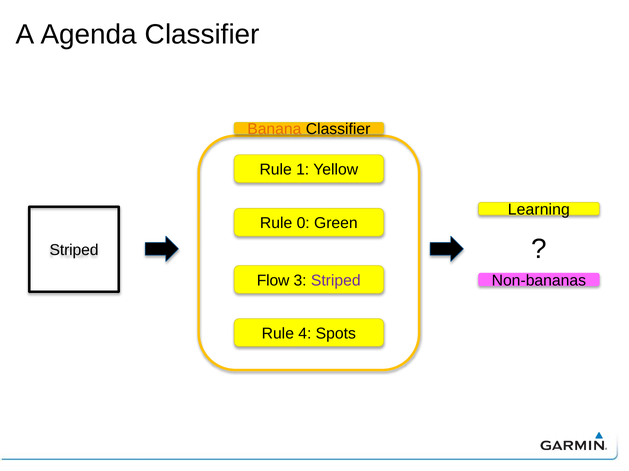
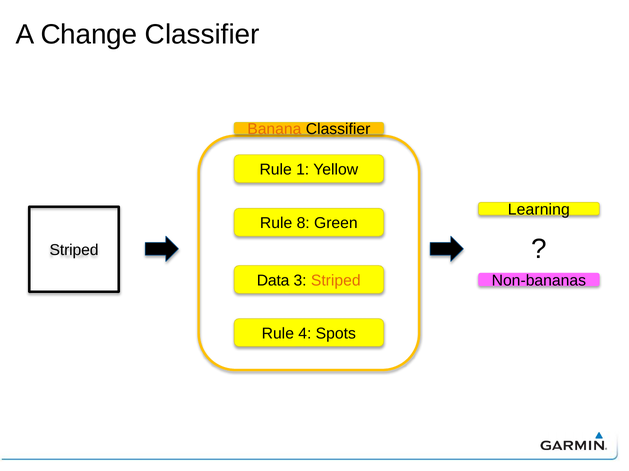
Agenda: Agenda -> Change (89, 34)
0: 0 -> 8 (303, 224)
Flow: Flow -> Data (273, 281)
Striped colour: purple -> orange (336, 281)
